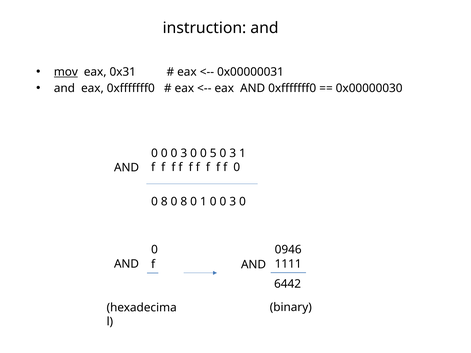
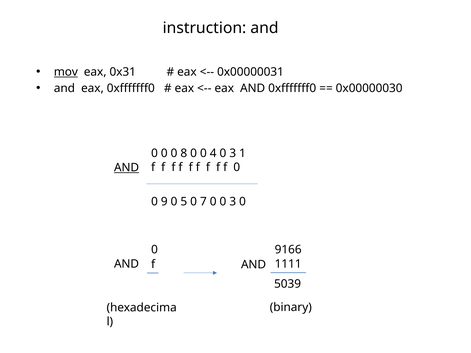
0 0 0 3: 3 -> 8 (184, 153)
5: 5 -> 4 (213, 153)
AND underline: none -> present (127, 168)
8: 8 -> 9 (164, 202)
8: 8 -> 5 (184, 202)
0 1: 1 -> 7 (203, 202)
0946: 0946 -> 9166 (288, 250)
6442: 6442 -> 5039 (288, 284)
